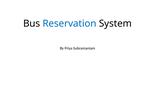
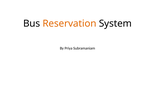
Reservation colour: blue -> orange (69, 24)
